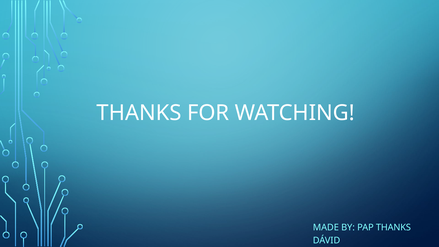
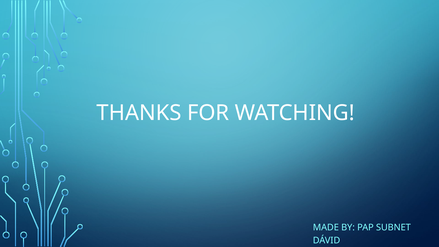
PAP THANKS: THANKS -> SUBNET (393, 227)
